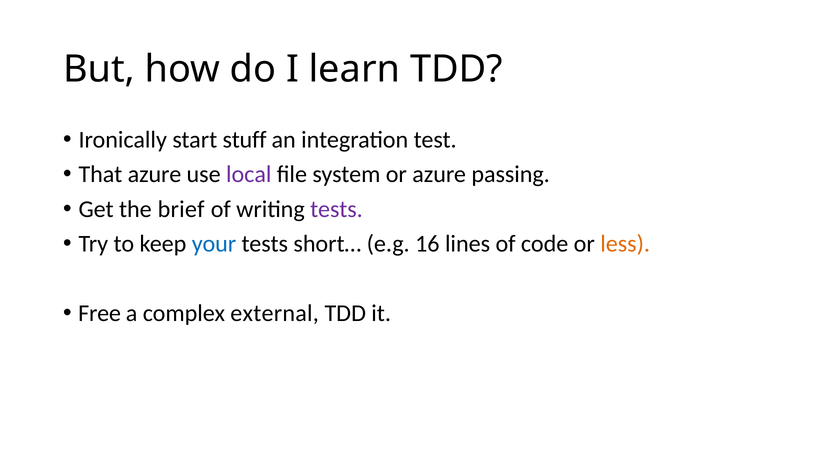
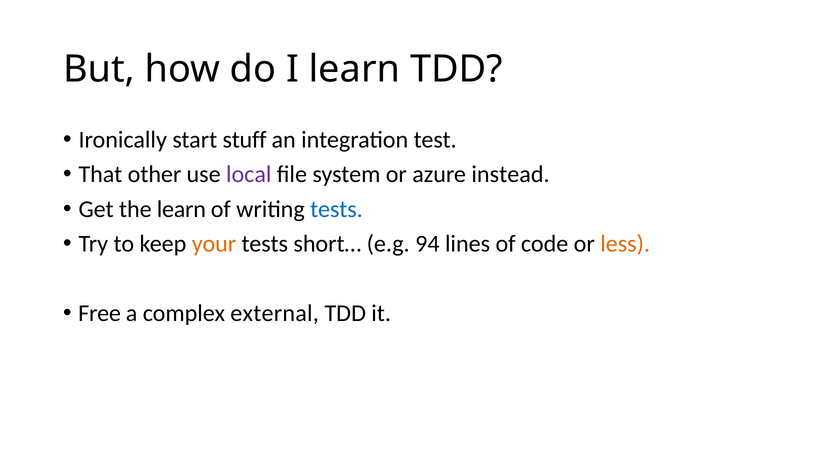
That azure: azure -> other (155, 174)
passing: passing -> instead (511, 174)
the brief: brief -> learn (181, 209)
tests colour: purple -> blue (336, 209)
your colour: blue -> orange (214, 244)
16: 16 -> 94 (427, 244)
